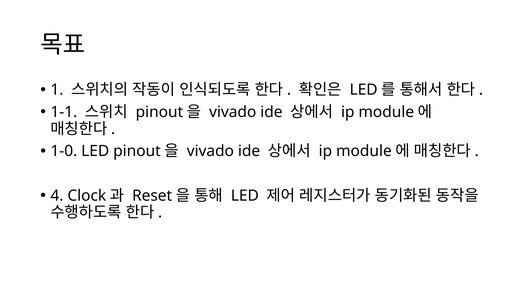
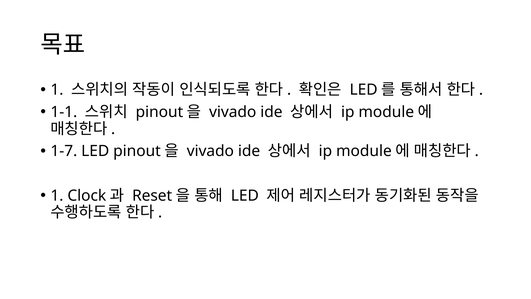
1-0: 1-0 -> 1-7 (64, 151)
4: 4 -> 1 (57, 196)
